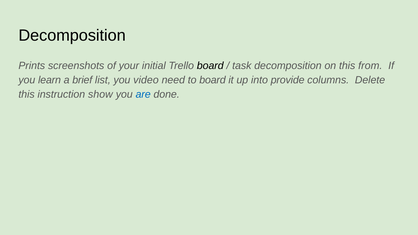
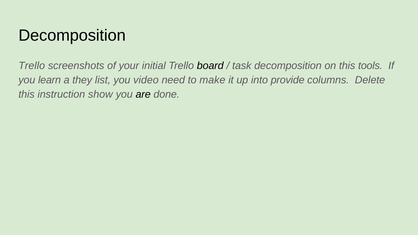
Prints: Prints -> Trello (32, 66)
from: from -> tools (370, 66)
brief: brief -> they (82, 80)
to board: board -> make (212, 80)
are colour: blue -> black (143, 95)
